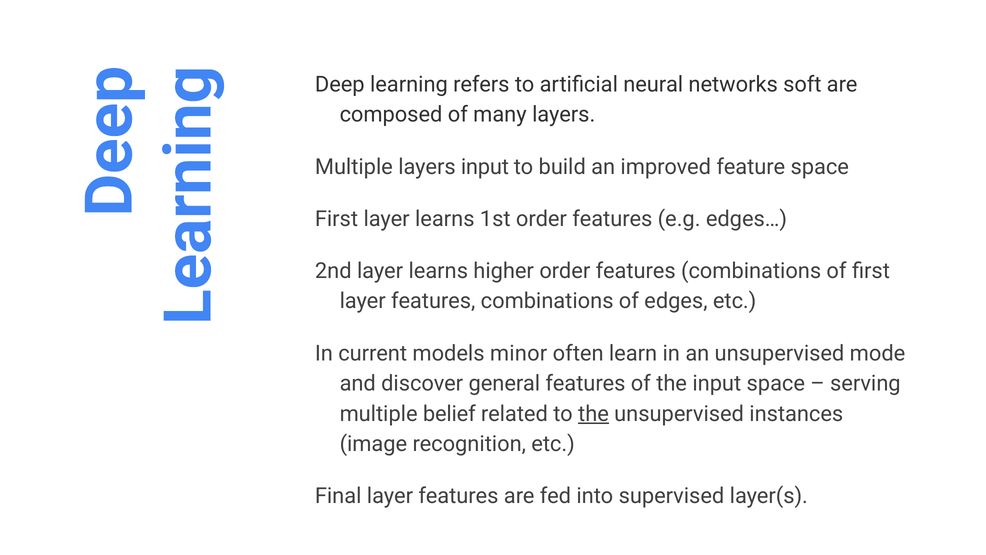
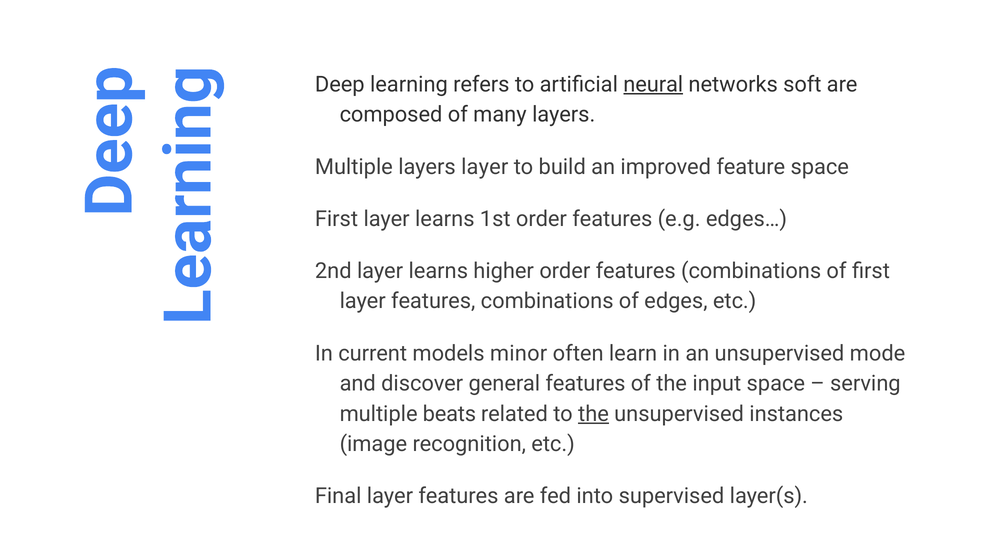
neural underline: none -> present (653, 84)
layers input: input -> layer (485, 167)
belief: belief -> beats (449, 414)
